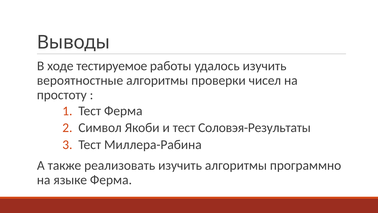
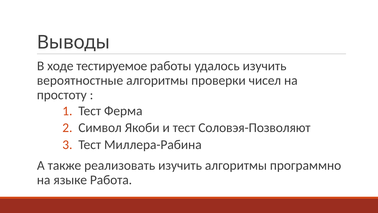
Соловэя-Результаты: Соловэя-Результаты -> Соловэя-Позволяют (254, 128)
языке Ферма: Ферма -> Работа (111, 180)
